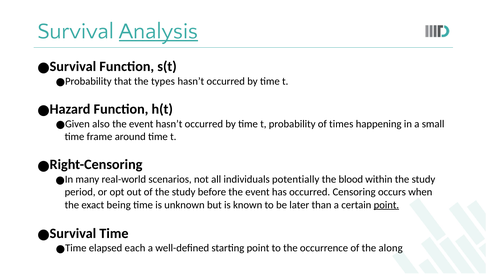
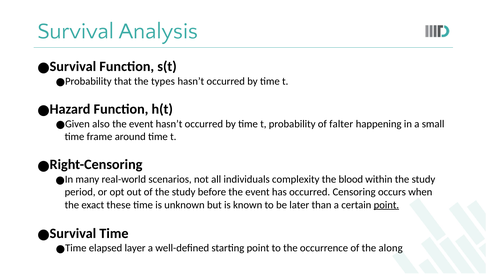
Analysis underline: present -> none (158, 31)
times: times -> falter (341, 124)
potentially: potentially -> complexity (296, 179)
being: being -> these (119, 204)
each: each -> layer (135, 248)
